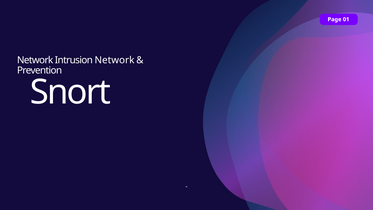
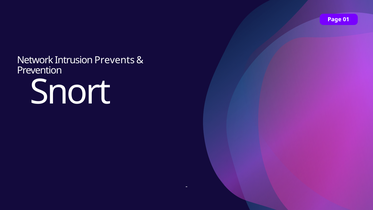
Intrusion Network: Network -> Prevents (115, 60)
